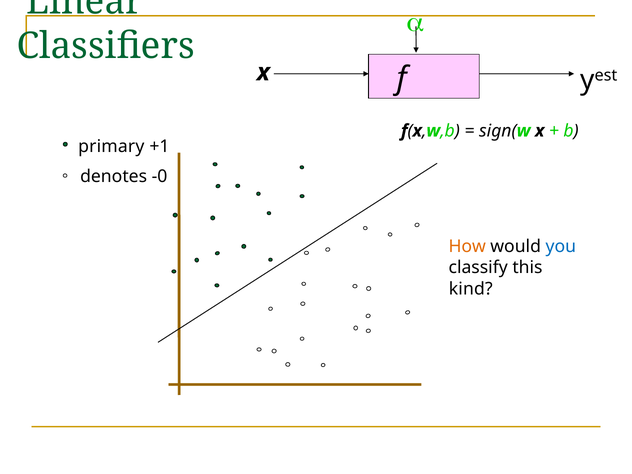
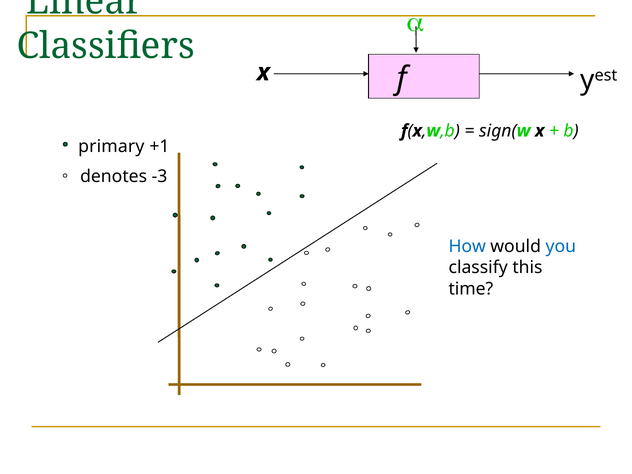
-0: -0 -> -3 (159, 176)
How colour: orange -> blue (467, 247)
kind: kind -> time (471, 289)
